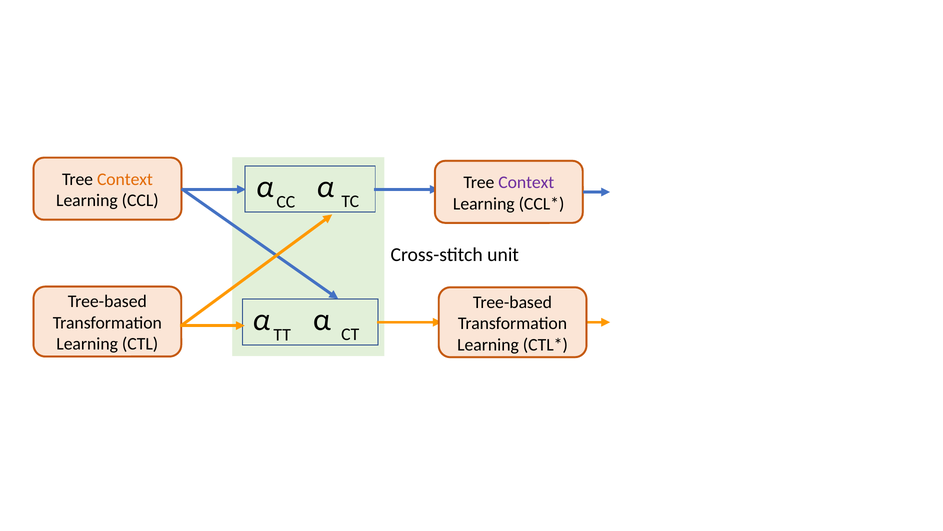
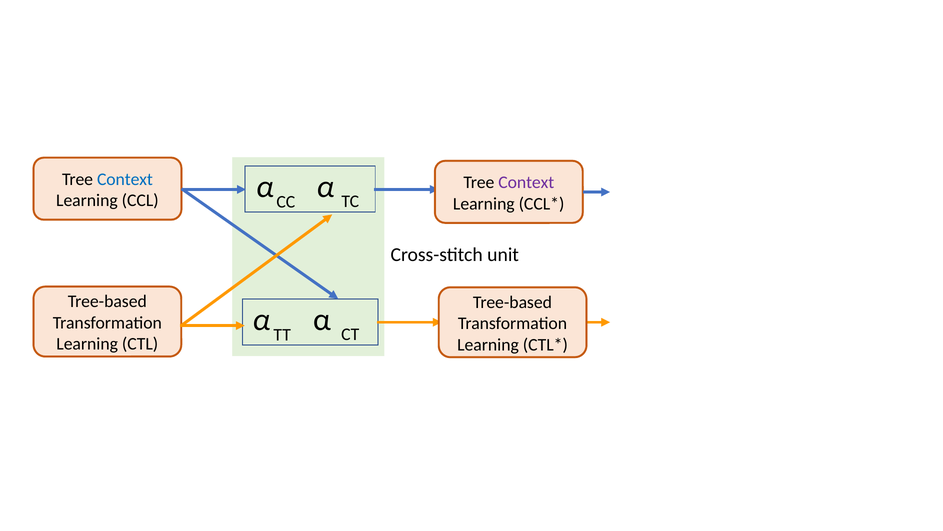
Context colour: orange -> blue (125, 179)
